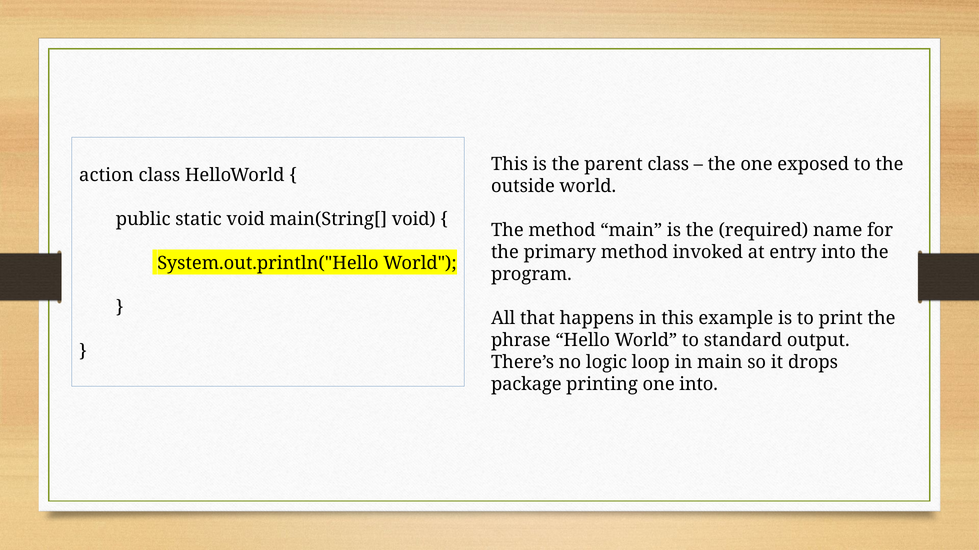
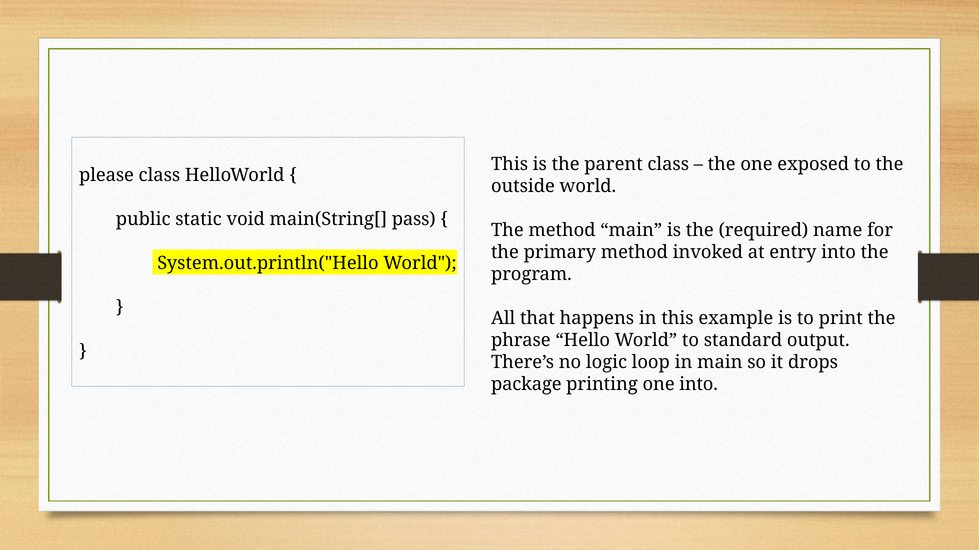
action: action -> please (107, 175)
main(String[ void: void -> pass (414, 219)
